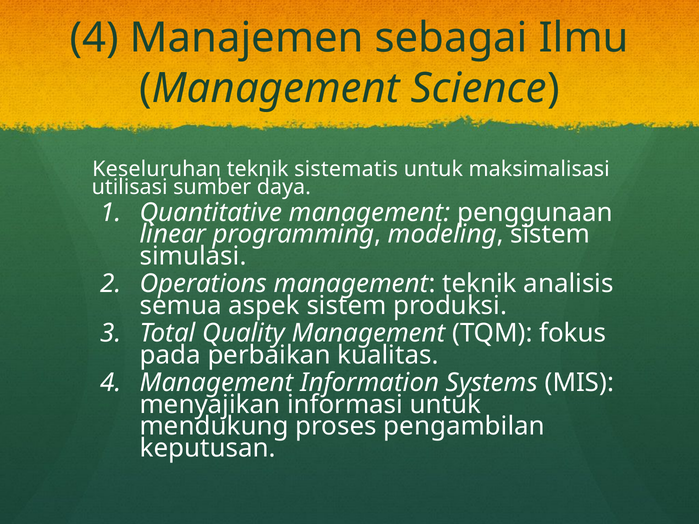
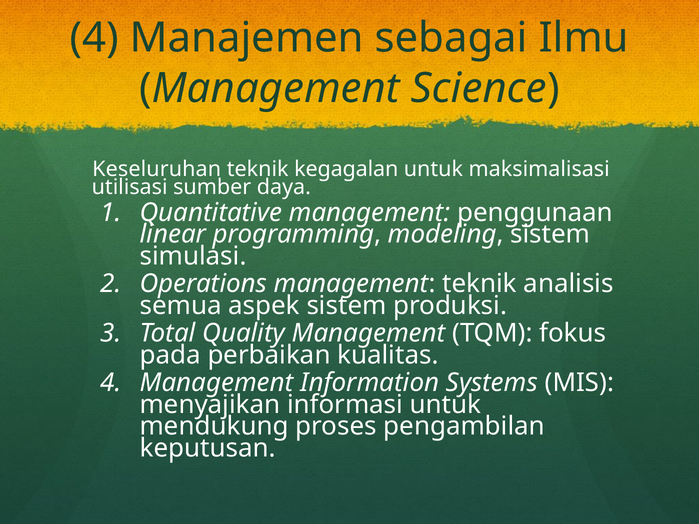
sistematis: sistematis -> kegagalan (346, 169)
